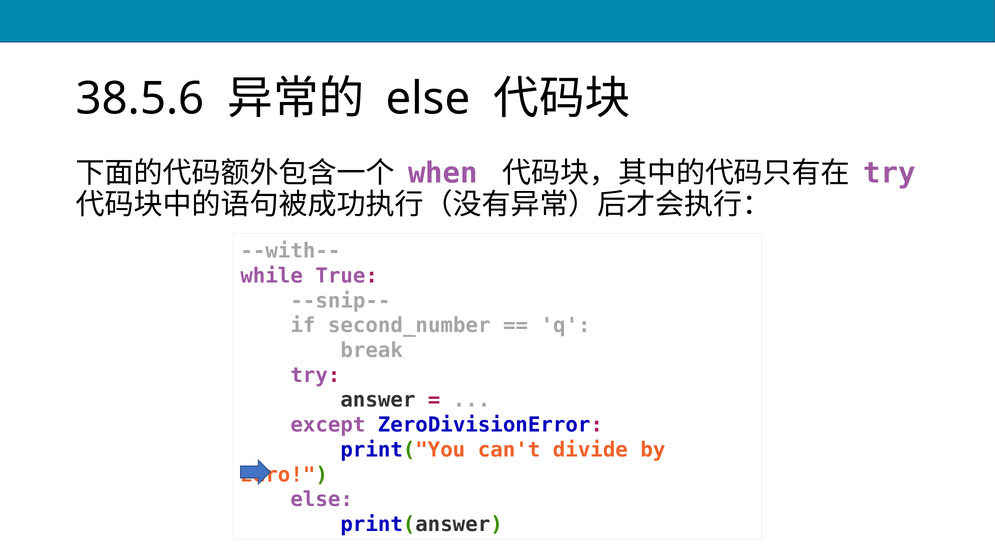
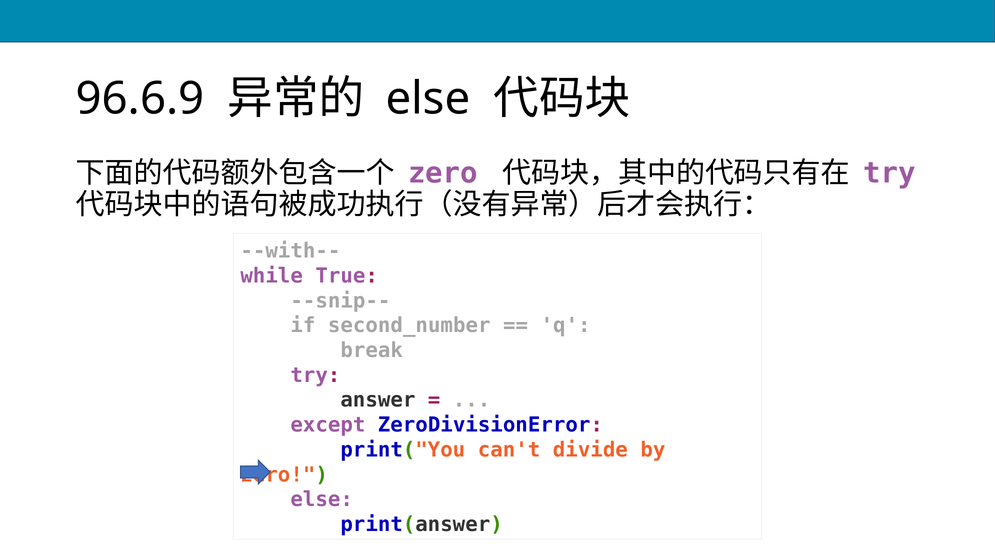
38.5.6: 38.5.6 -> 96.6.9 (140, 99)
when: when -> zero (443, 174)
